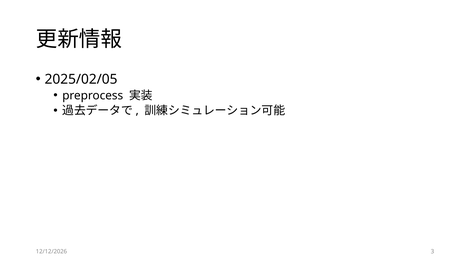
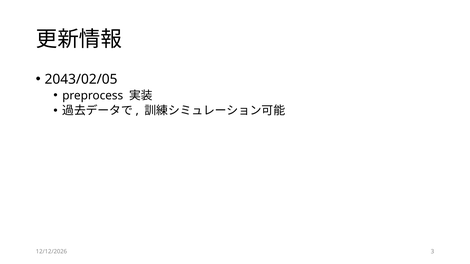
2025/02/05: 2025/02/05 -> 2043/02/05 (81, 79)
